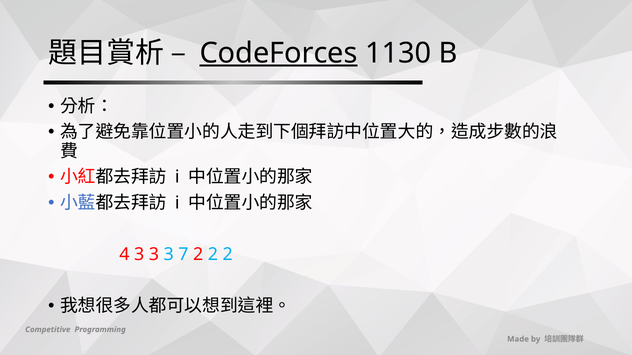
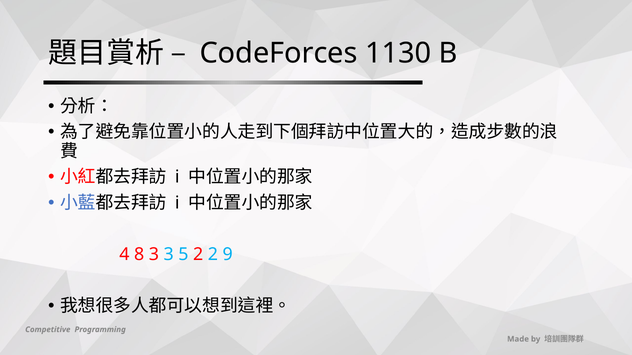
CodeForces underline: present -> none (279, 53)
4 3: 3 -> 8 (139, 255)
7: 7 -> 5 (183, 255)
2 2 2: 2 -> 9 (228, 255)
